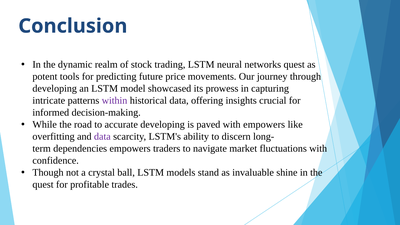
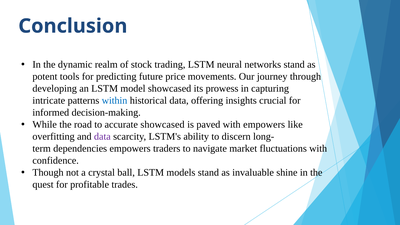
networks quest: quest -> stand (294, 65)
within colour: purple -> blue (115, 101)
accurate developing: developing -> showcased (163, 125)
